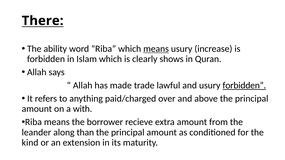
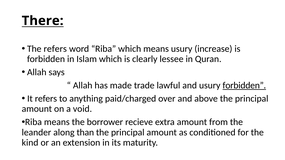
The ability: ability -> refers (55, 49)
means underline: present -> none (156, 49)
shows: shows -> lessee (172, 59)
with: with -> void (82, 109)
